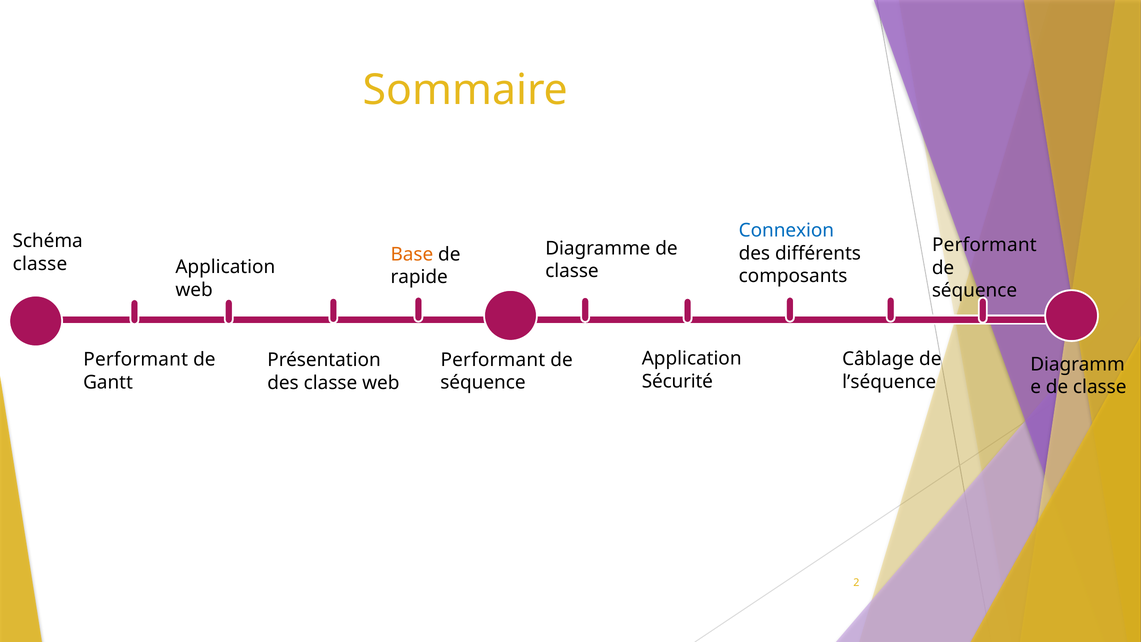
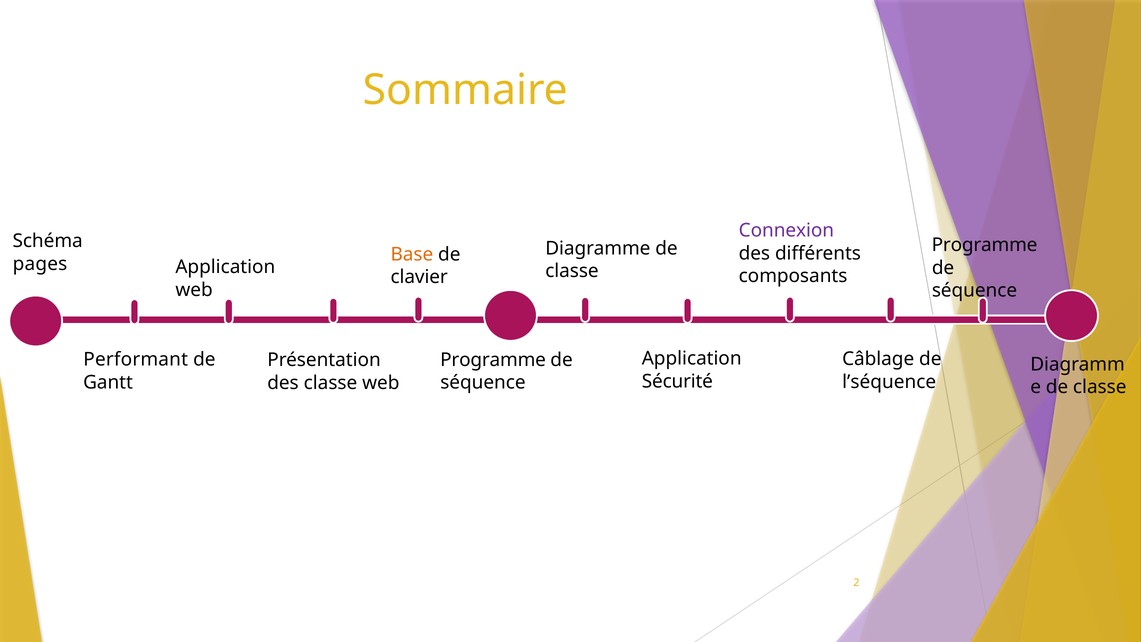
Connexion colour: blue -> purple (786, 230)
Performant: Performant -> Programme (985, 245)
classe: classe -> pages (40, 264)
rapide: rapide -> clavier (419, 277)
Performant: Performant -> Programme (493, 360)
